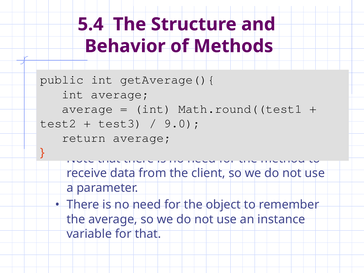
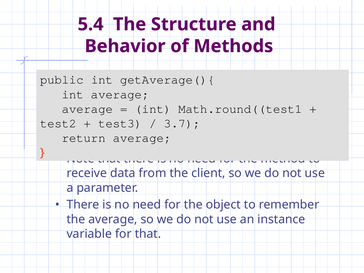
9.0: 9.0 -> 3.7 (182, 123)
